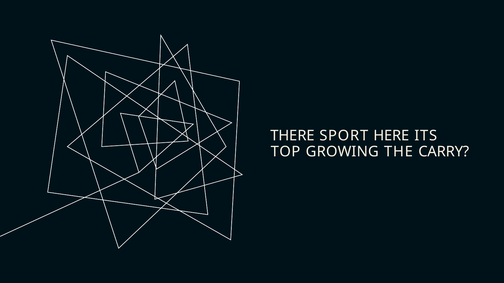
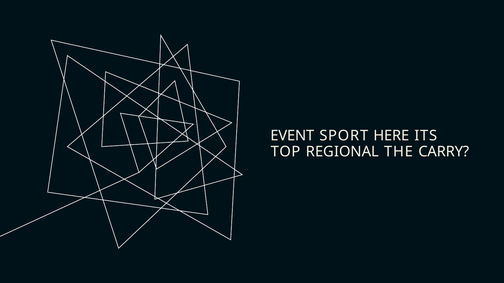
THERE: THERE -> EVENT (293, 136)
GROWING: GROWING -> REGIONAL (342, 152)
